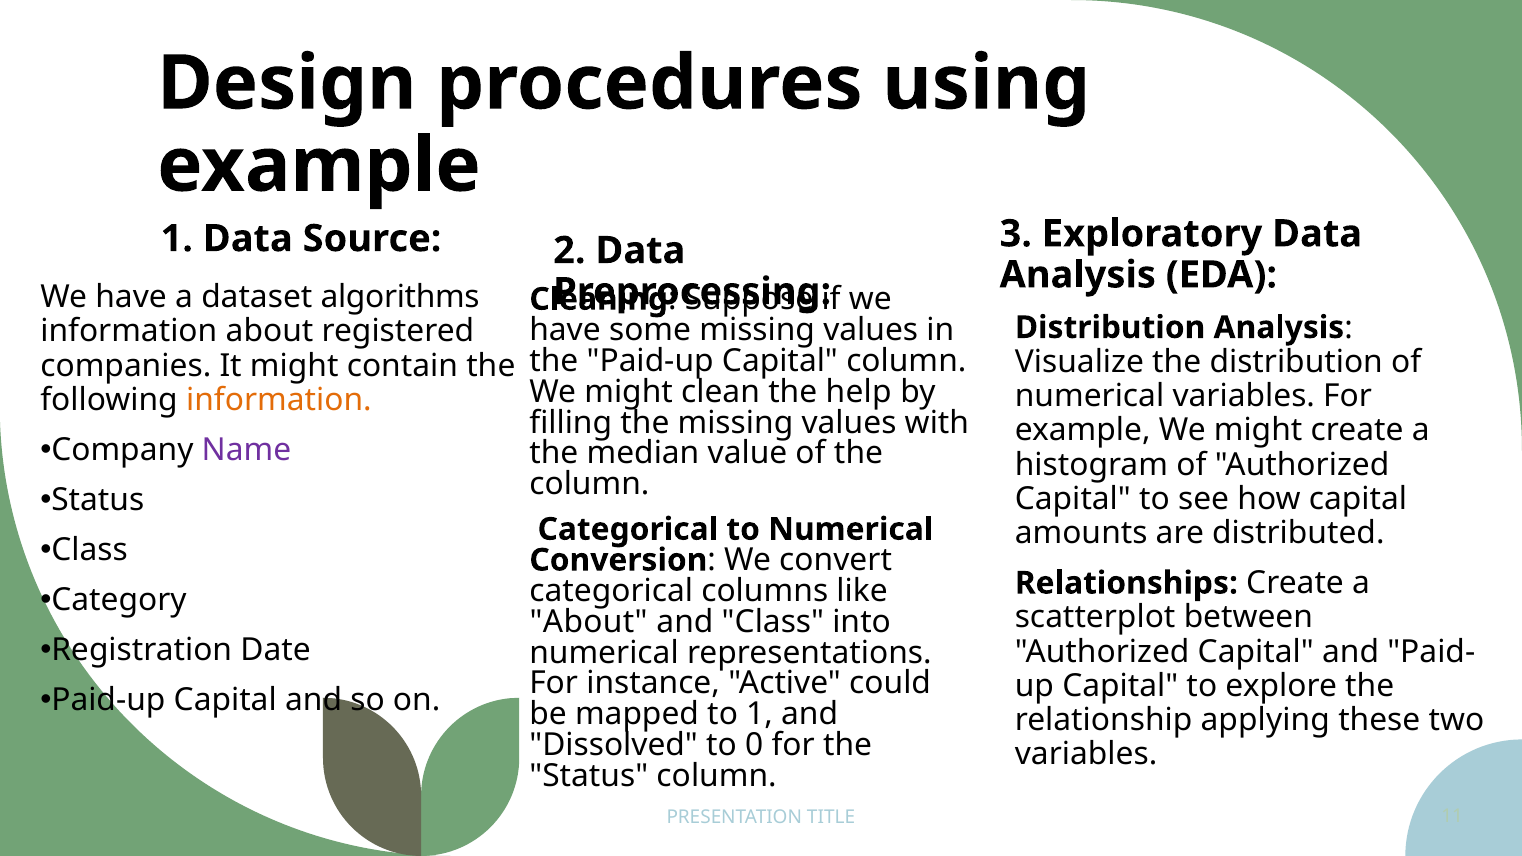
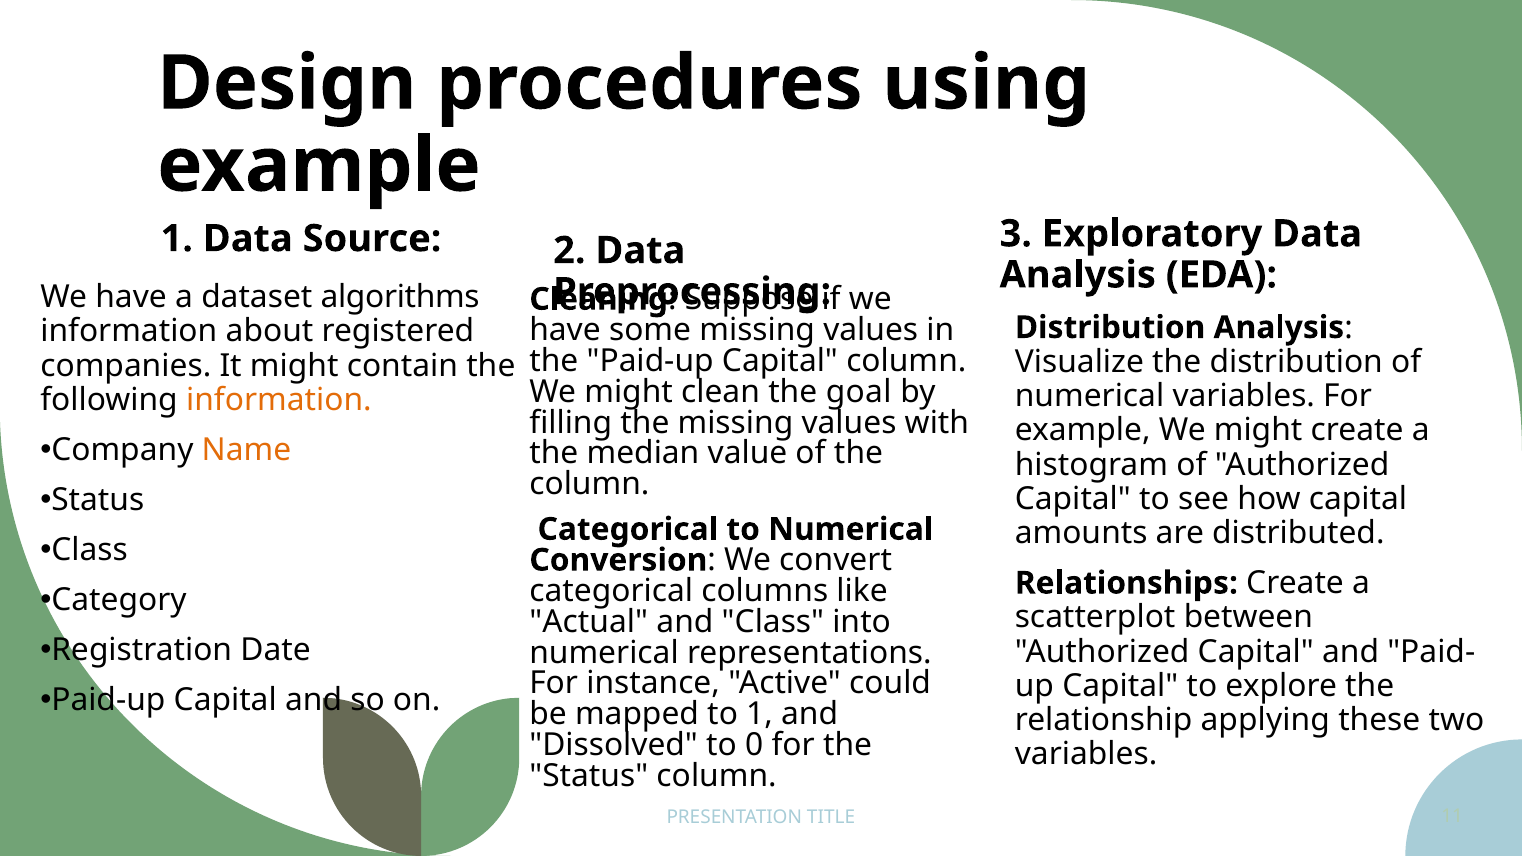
help: help -> goal (859, 392)
Name colour: purple -> orange (246, 450)
About: About -> Actual (589, 622)
